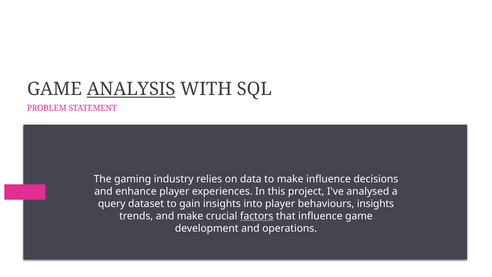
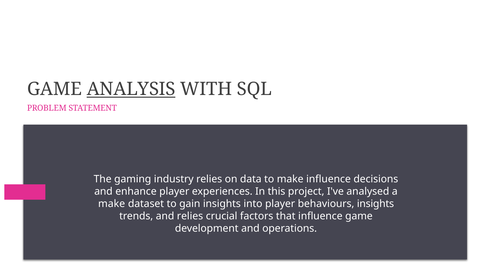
query: query -> make (112, 204)
and make: make -> relies (190, 216)
factors underline: present -> none (257, 216)
